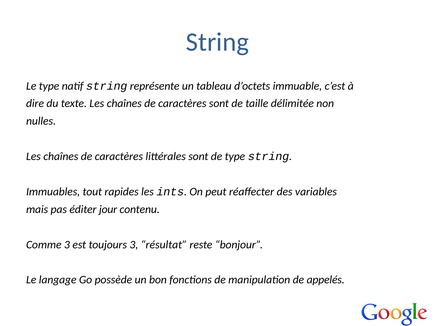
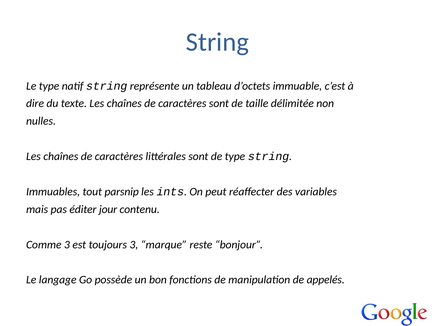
rapides: rapides -> parsnip (122, 192)
résultat: résultat -> marque (164, 245)
